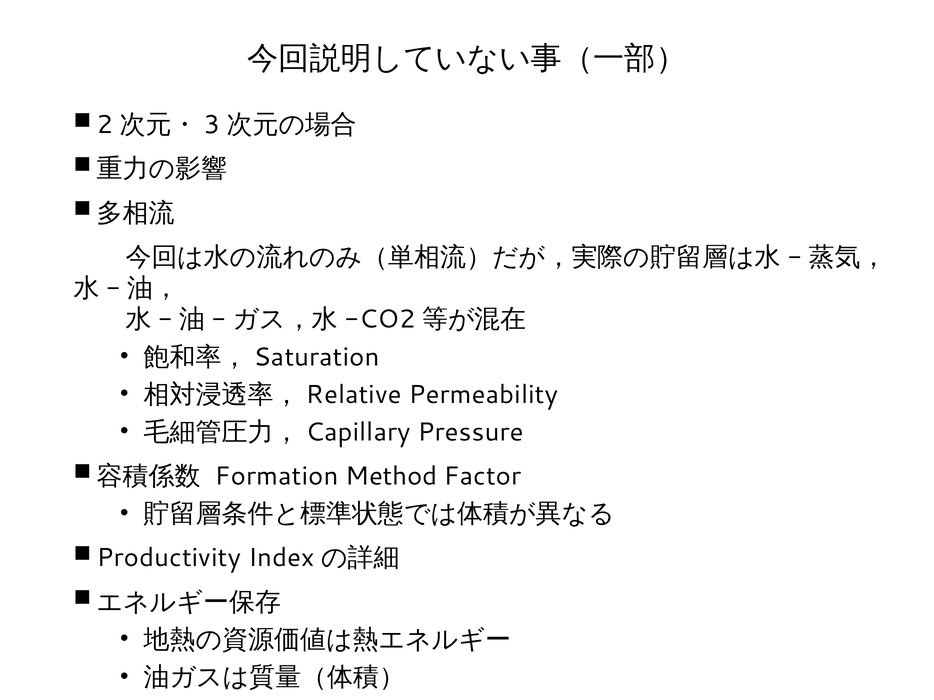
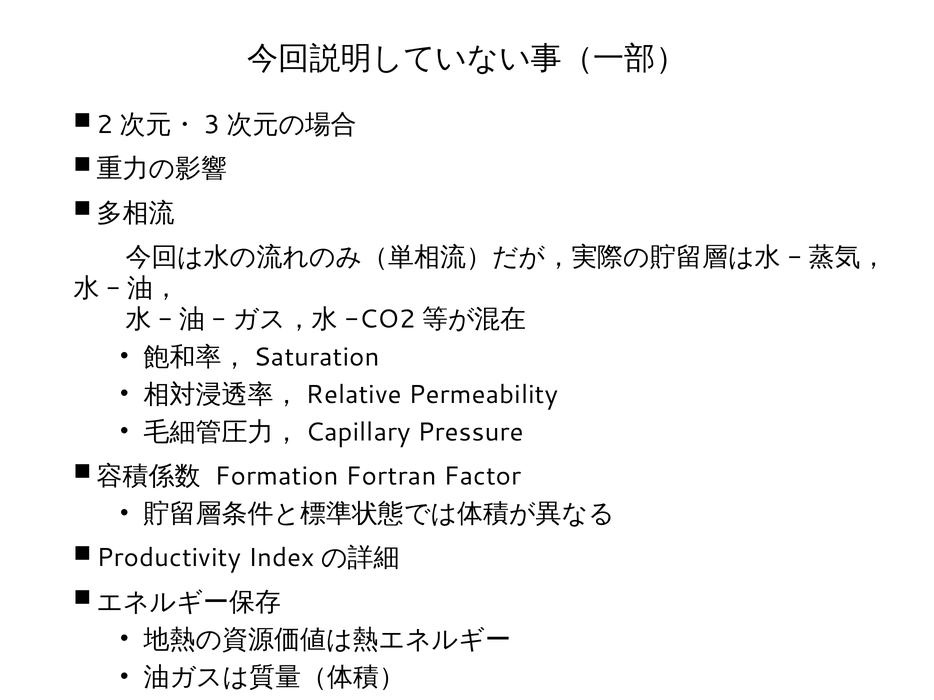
Method: Method -> Fortran (391, 477)
